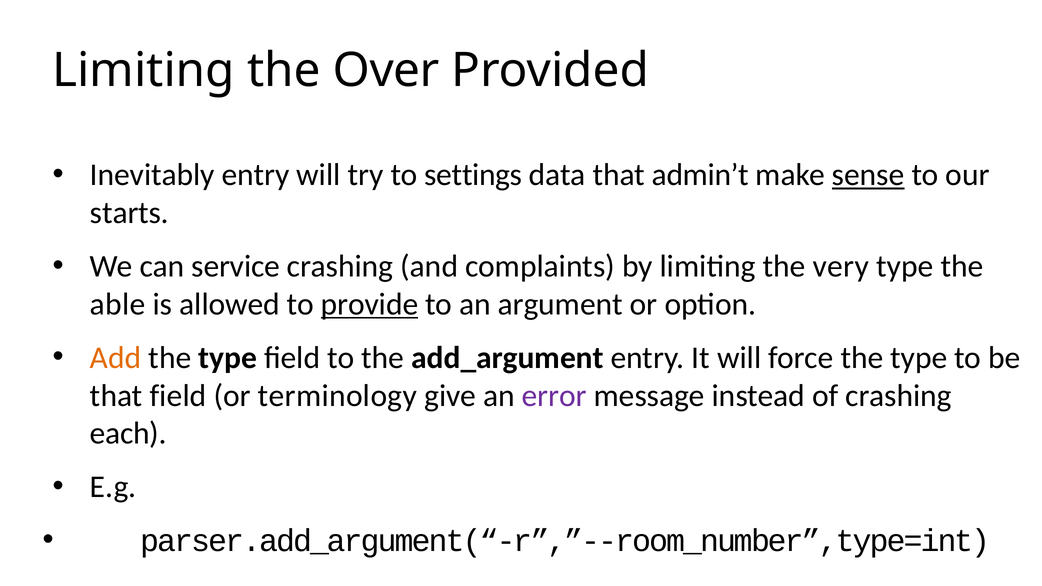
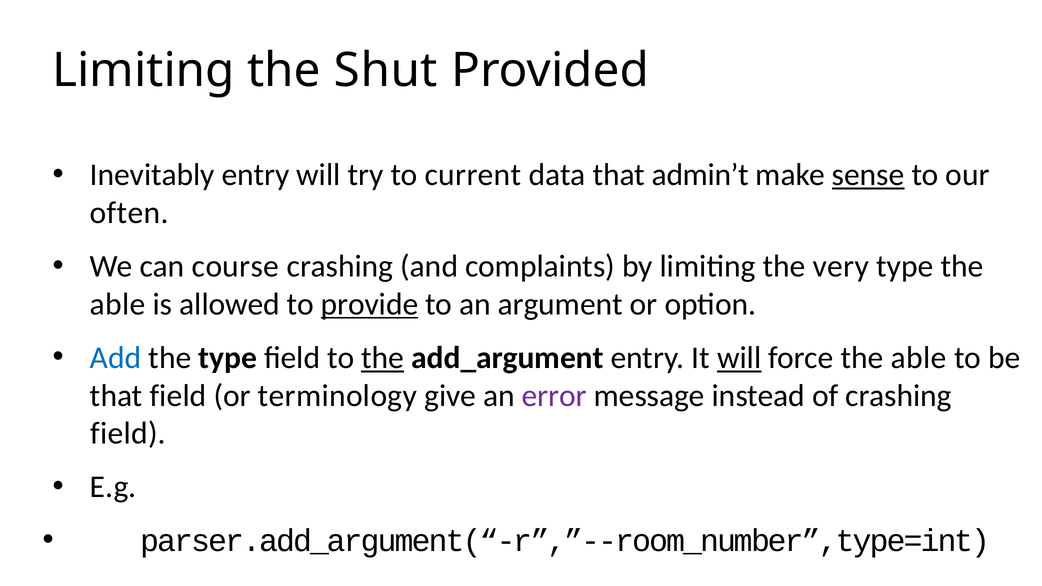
Over: Over -> Shut (386, 70)
settings: settings -> current (473, 175)
starts: starts -> often (129, 213)
service: service -> course (235, 266)
Add colour: orange -> blue (116, 358)
the underline: none -> present (383, 358)
will underline: none -> present (739, 358)
force the type: type -> able (919, 358)
each: each -> field (128, 434)
